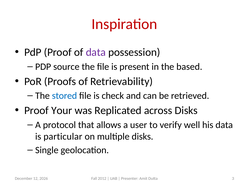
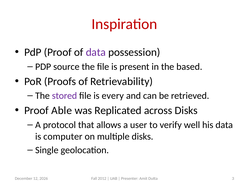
stored colour: blue -> purple (64, 96)
check: check -> every (113, 96)
Your: Your -> Able (62, 110)
particular: particular -> computer (63, 136)
